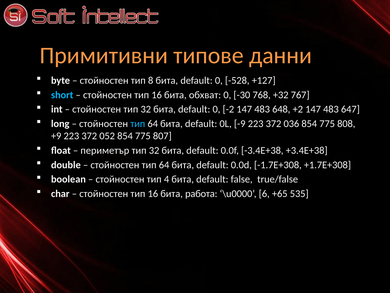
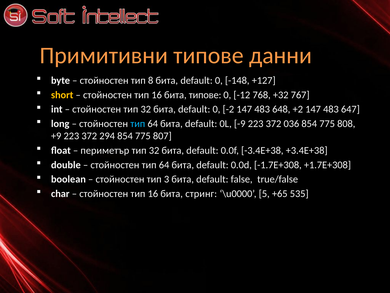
-528: -528 -> -148 (237, 80)
short colour: light blue -> yellow (62, 95)
бита обхват: обхват -> типове (205, 95)
-30: -30 -> -12 (242, 95)
052: 052 -> 294 (107, 136)
4: 4 -> 3 (167, 179)
работа: работа -> стринг (201, 193)
6: 6 -> 5 (264, 193)
